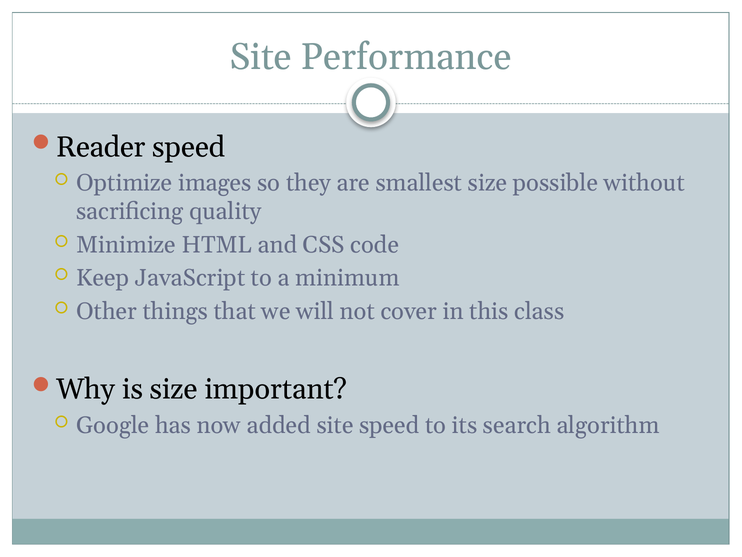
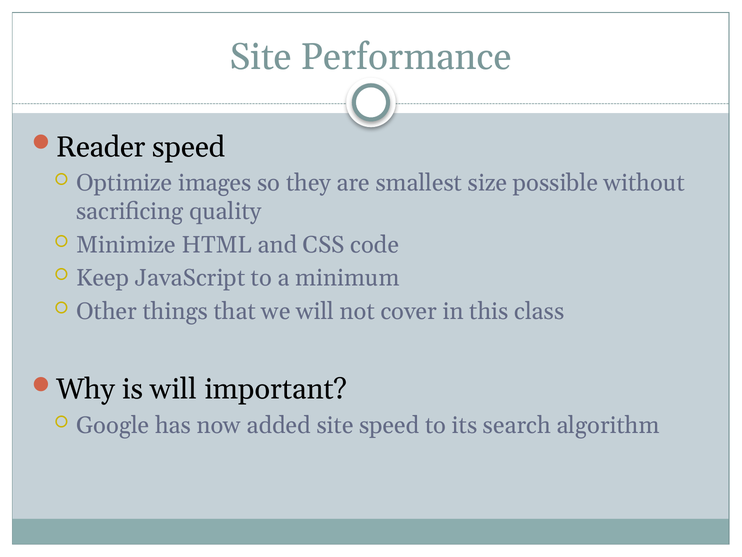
is size: size -> will (174, 389)
